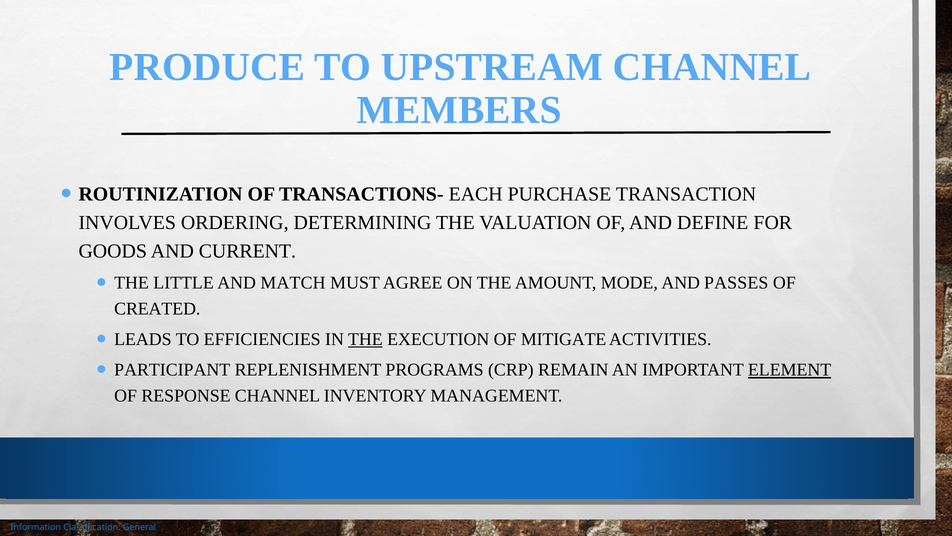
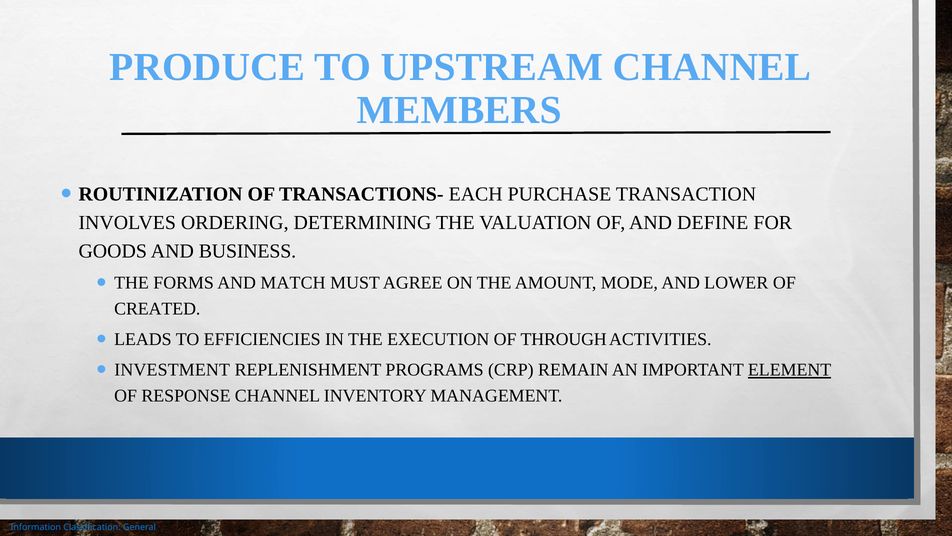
CURRENT: CURRENT -> BUSINESS (247, 251)
LITTLE: LITTLE -> FORMS (184, 283)
PASSES: PASSES -> LOWER (736, 283)
THE underline: present -> none (365, 339)
MITIGATE: MITIGATE -> THROUGH (564, 339)
PARTICIPANT: PARTICIPANT -> INVESTMENT (172, 370)
